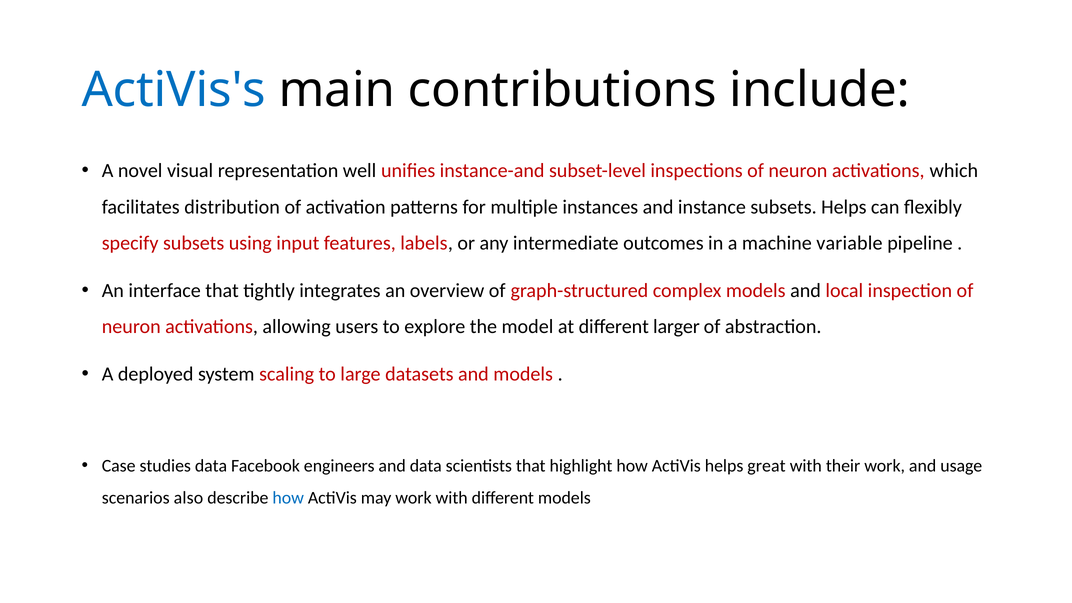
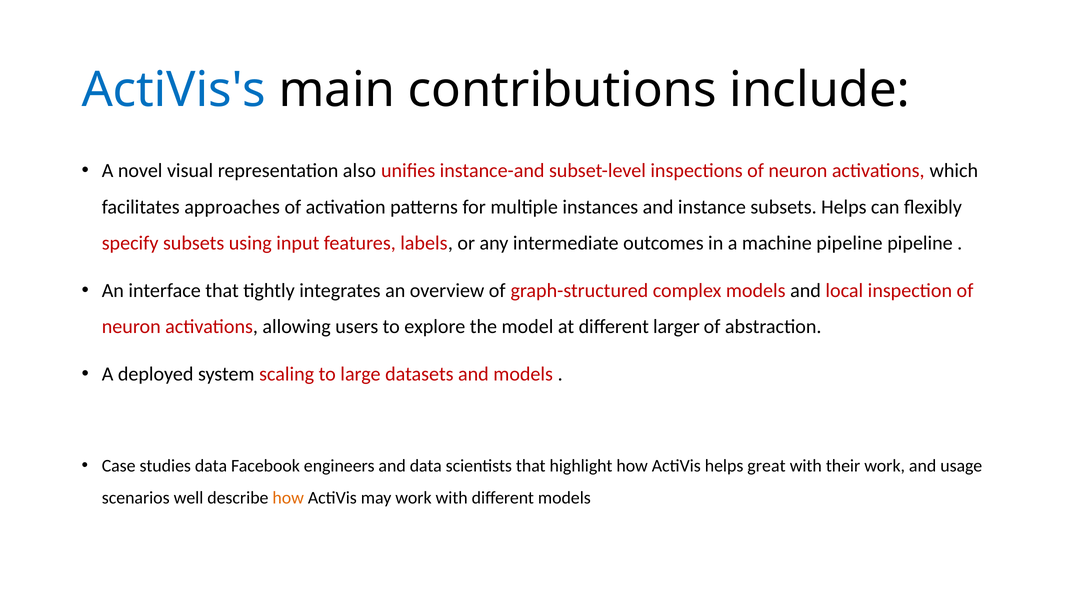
well: well -> also (359, 171)
distribution: distribution -> approaches (232, 207)
machine variable: variable -> pipeline (849, 243)
also: also -> well (189, 498)
how colour: blue -> orange (288, 498)
